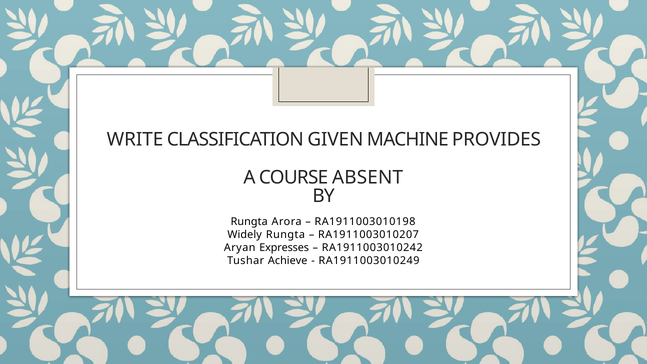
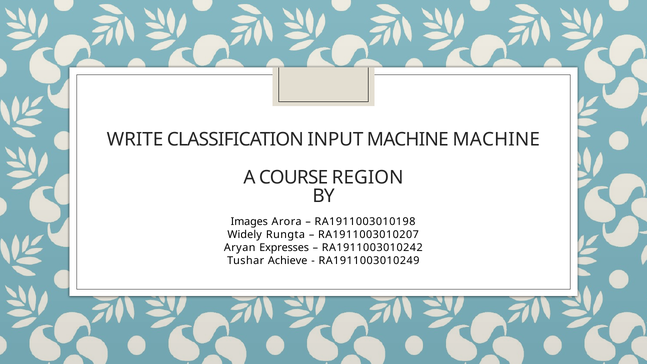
GIVEN: GIVEN -> INPUT (335, 140)
MACHINE PROVIDES: PROVIDES -> MACHINE (496, 140)
ABSENT: ABSENT -> REGION (368, 177)
Rungta: Rungta -> Images (249, 222)
